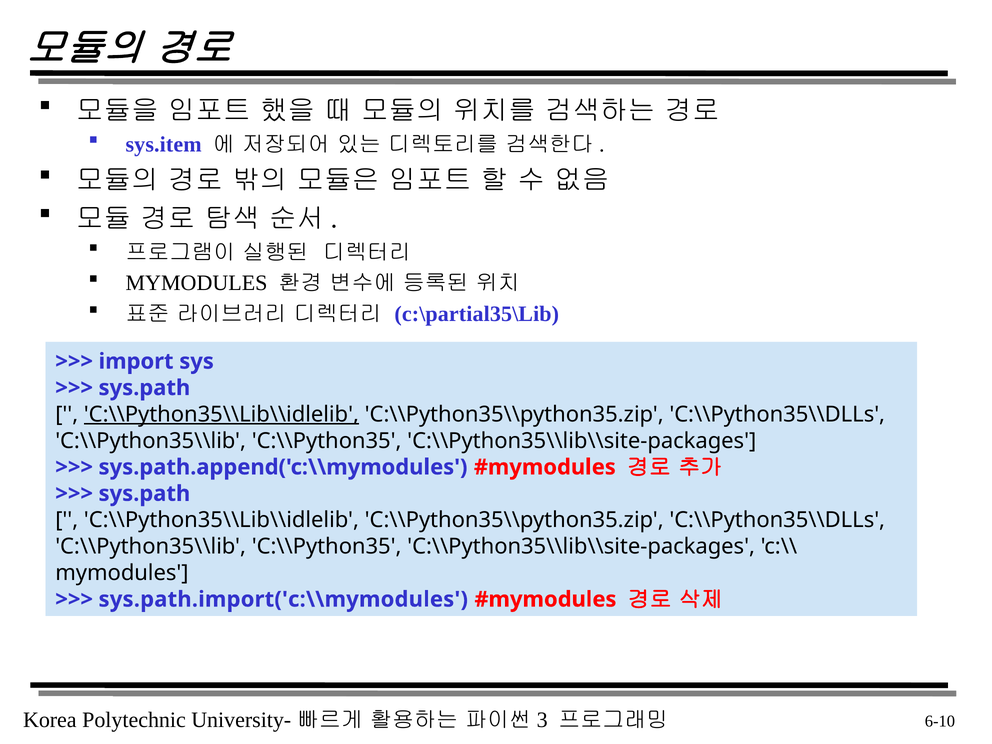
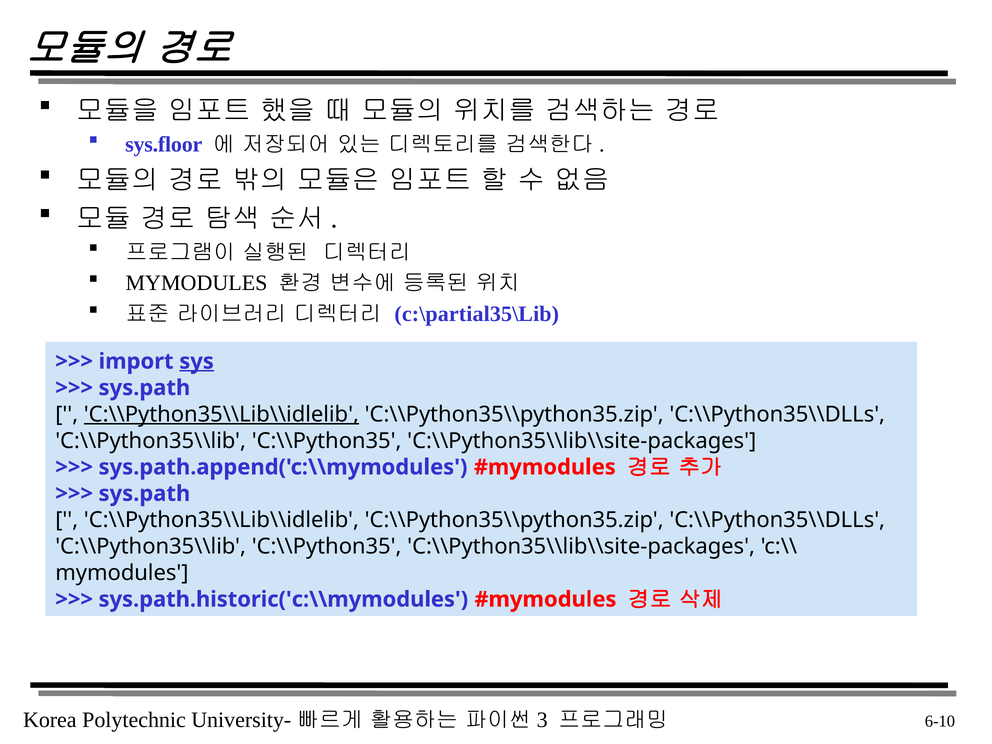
sys.item: sys.item -> sys.floor (164, 144)
sys underline: none -> present (197, 361)
sys.path.import('c:\\mymodules: sys.path.import('c:\\mymodules -> sys.path.historic('c:\\mymodules (283, 599)
